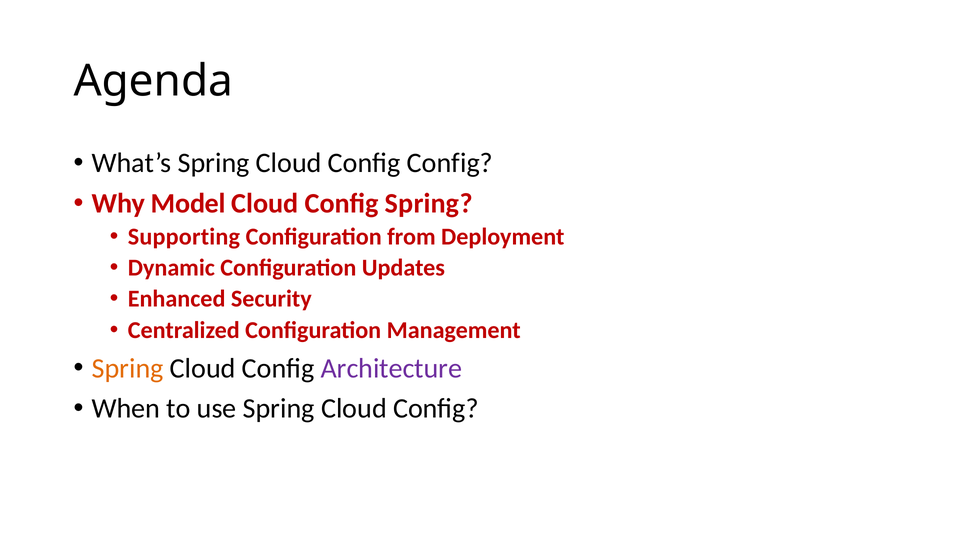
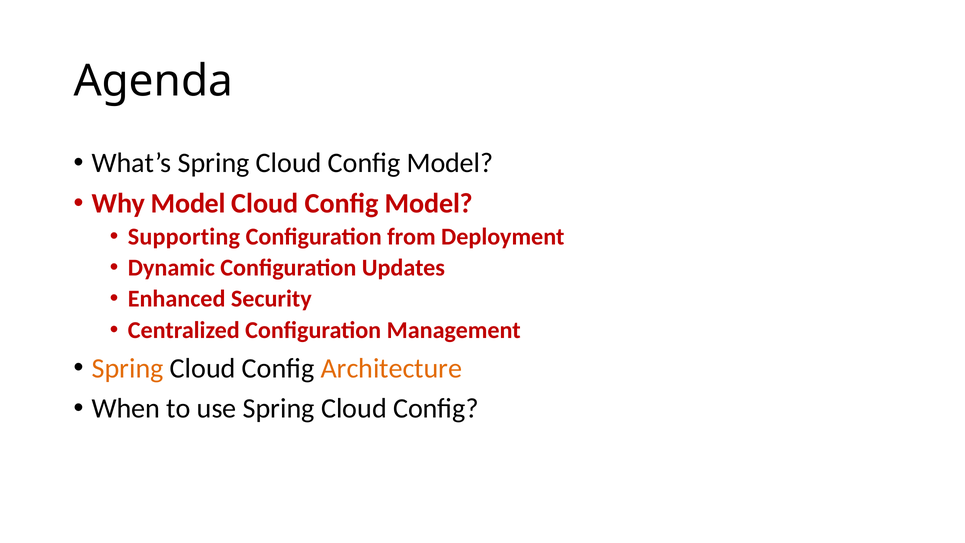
Spring Cloud Config Config: Config -> Model (450, 163)
Spring: Spring -> Model (429, 204)
Architecture colour: purple -> orange (391, 368)
